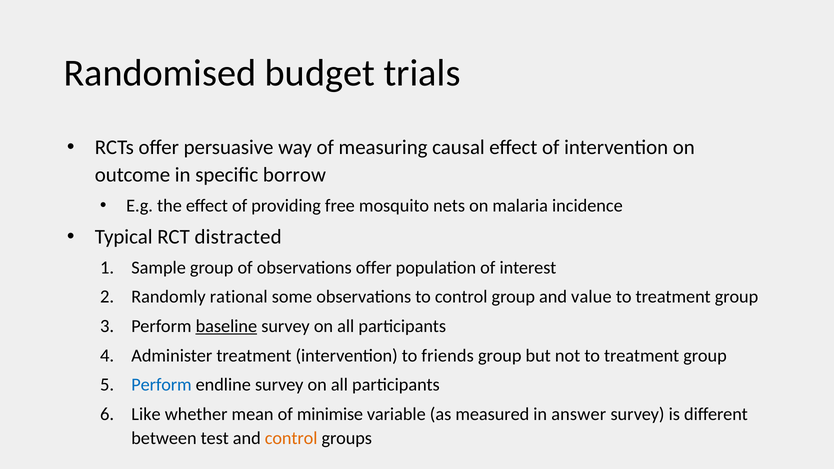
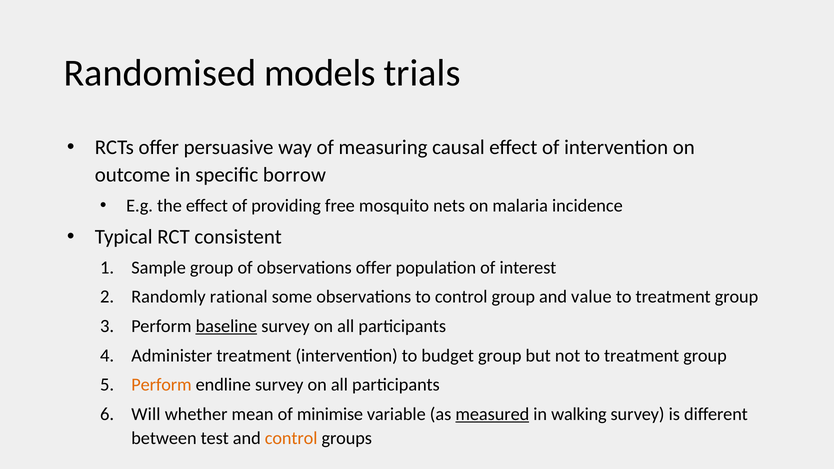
budget: budget -> models (320, 73)
distracted: distracted -> consistent (238, 237)
friends: friends -> budget (448, 356)
Perform colour: blue -> orange (162, 385)
Like: Like -> Will (146, 414)
measured underline: none -> present (492, 414)
answer: answer -> walking (579, 414)
